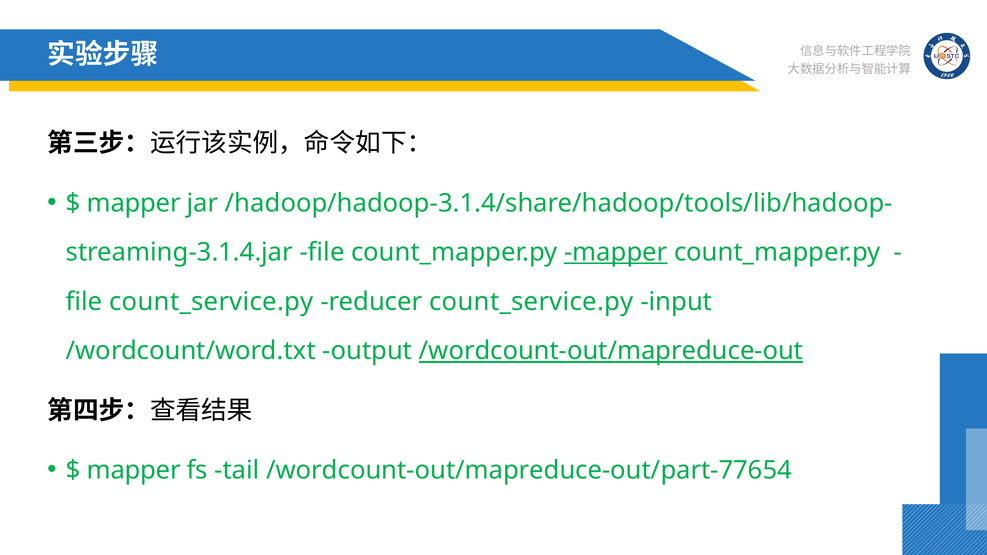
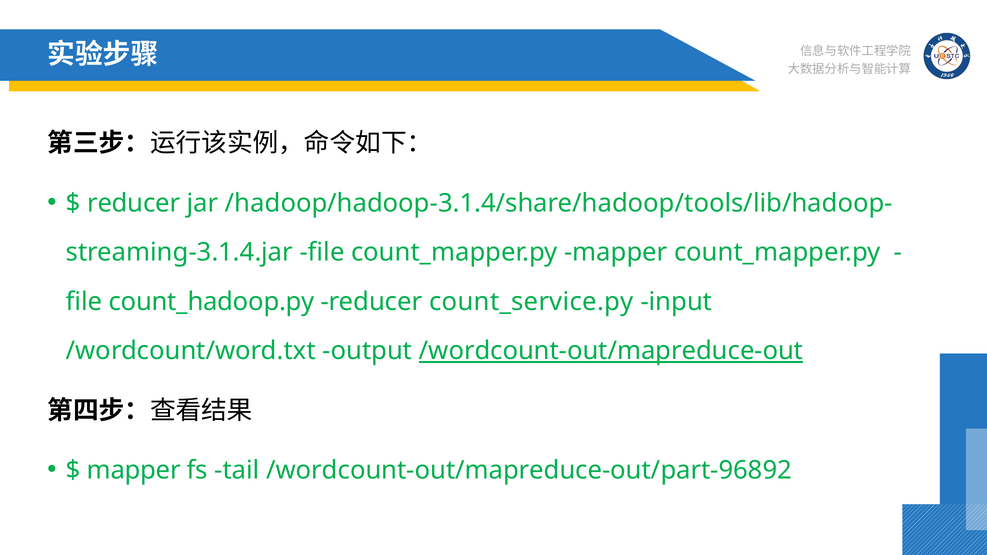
mapper: mapper -> reducer (134, 203)
mapper underline: present -> none (616, 252)
file count_service.py: count_service.py -> count_hadoop.py (212, 302)
/wordcount-out/mapreduce-out/part-77654: /wordcount-out/mapreduce-out/part-77654 -> /wordcount-out/mapreduce-out/part-96892 (529, 470)
